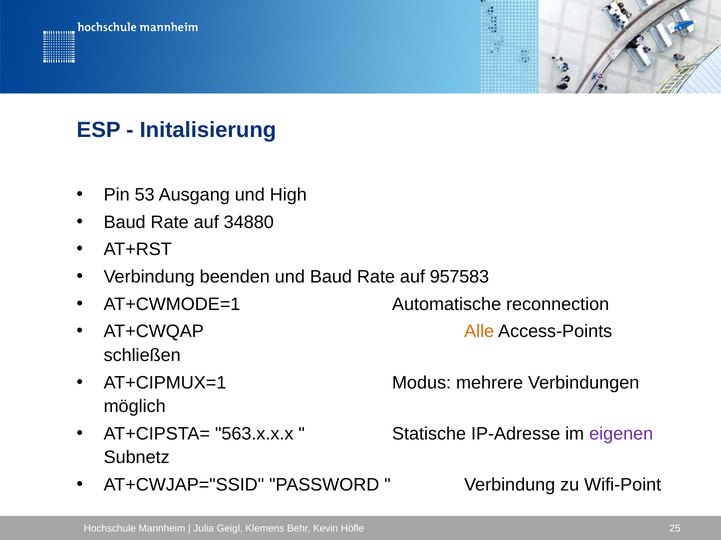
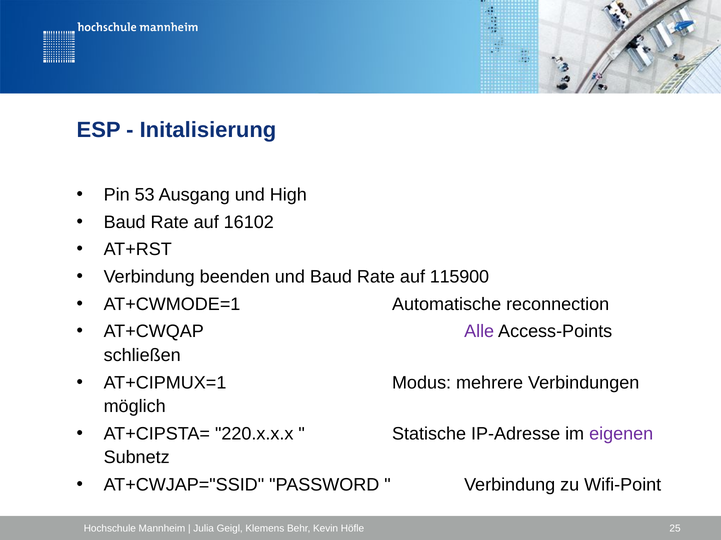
34880: 34880 -> 16102 (249, 222)
957583: 957583 -> 115900 (459, 277)
Alle colour: orange -> purple (479, 332)
563.x.x.x: 563.x.x.x -> 220.x.x.x (254, 434)
